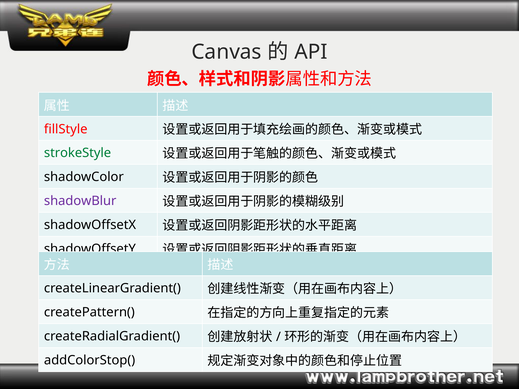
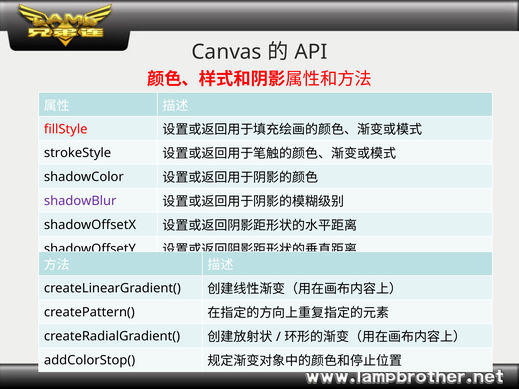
strokeStyle colour: green -> black (78, 153)
